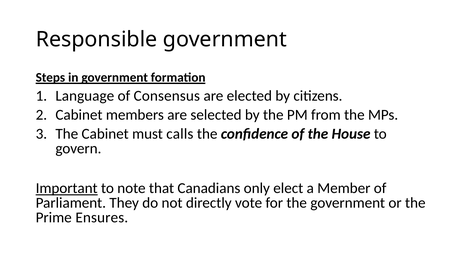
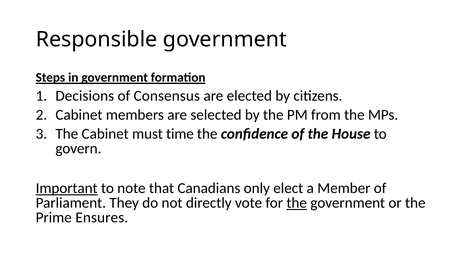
Language: Language -> Decisions (85, 96)
calls: calls -> time (180, 134)
the underline: none -> present (297, 203)
